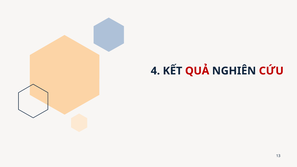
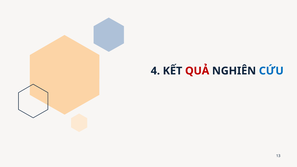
CỨU colour: red -> blue (271, 71)
